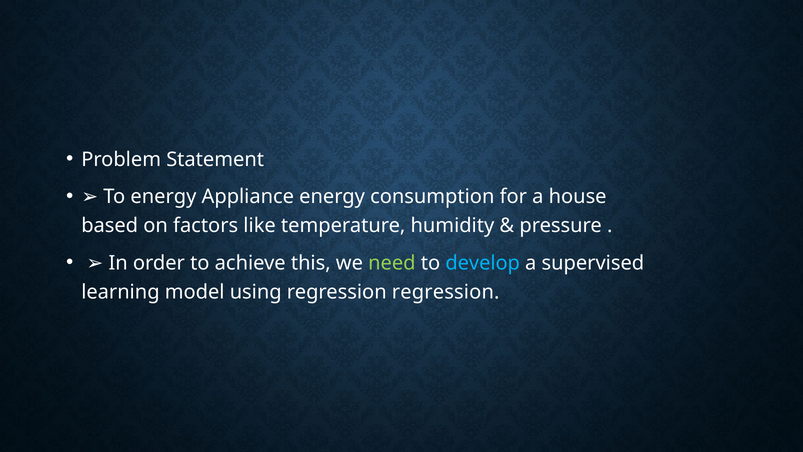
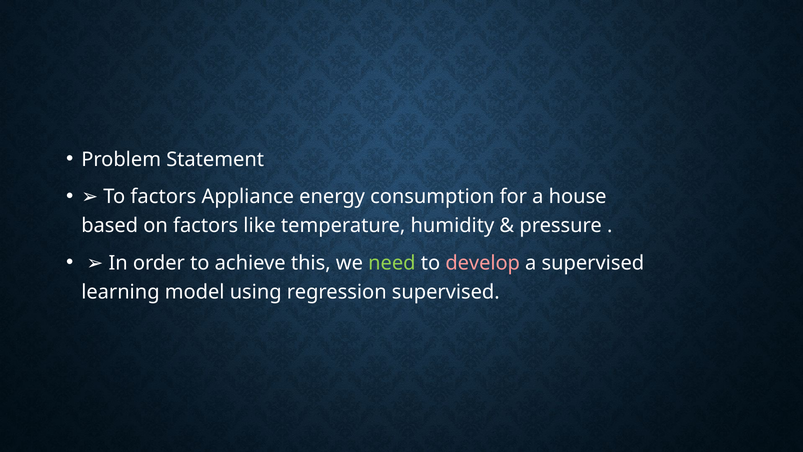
To energy: energy -> factors (163, 197)
develop colour: light blue -> pink (483, 263)
regression regression: regression -> supervised (446, 292)
